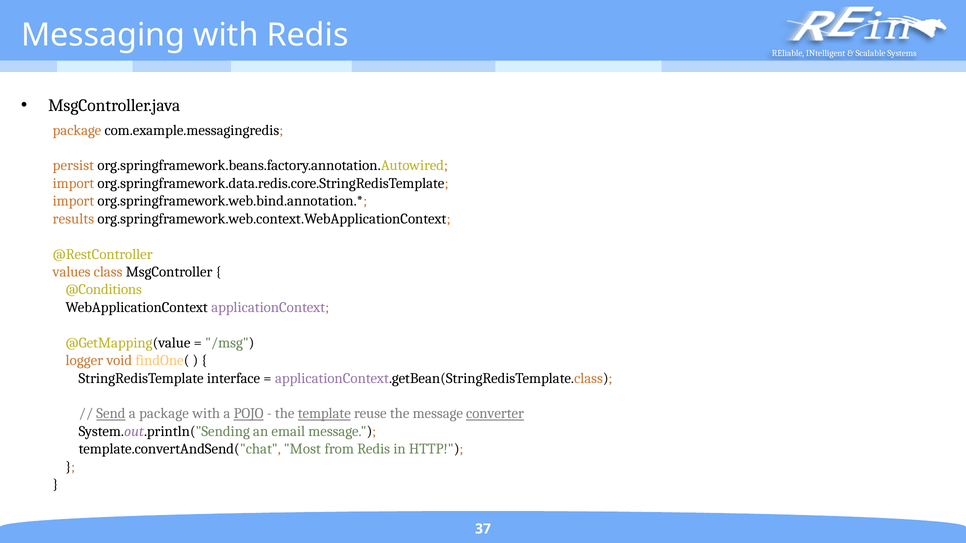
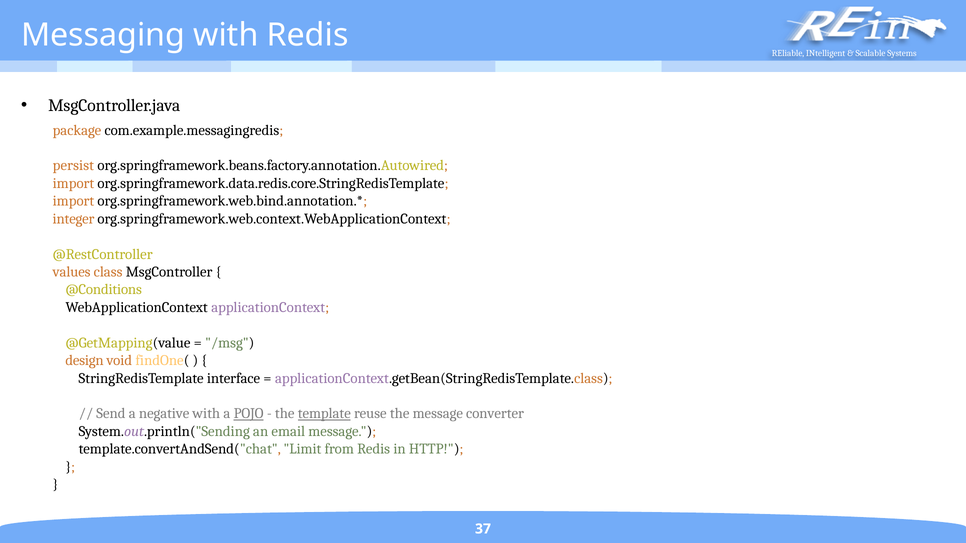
results: results -> integer (74, 219)
logger: logger -> design (85, 361)
Send underline: present -> none (111, 414)
a package: package -> negative (164, 414)
converter underline: present -> none (495, 414)
Most: Most -> Limit (302, 449)
